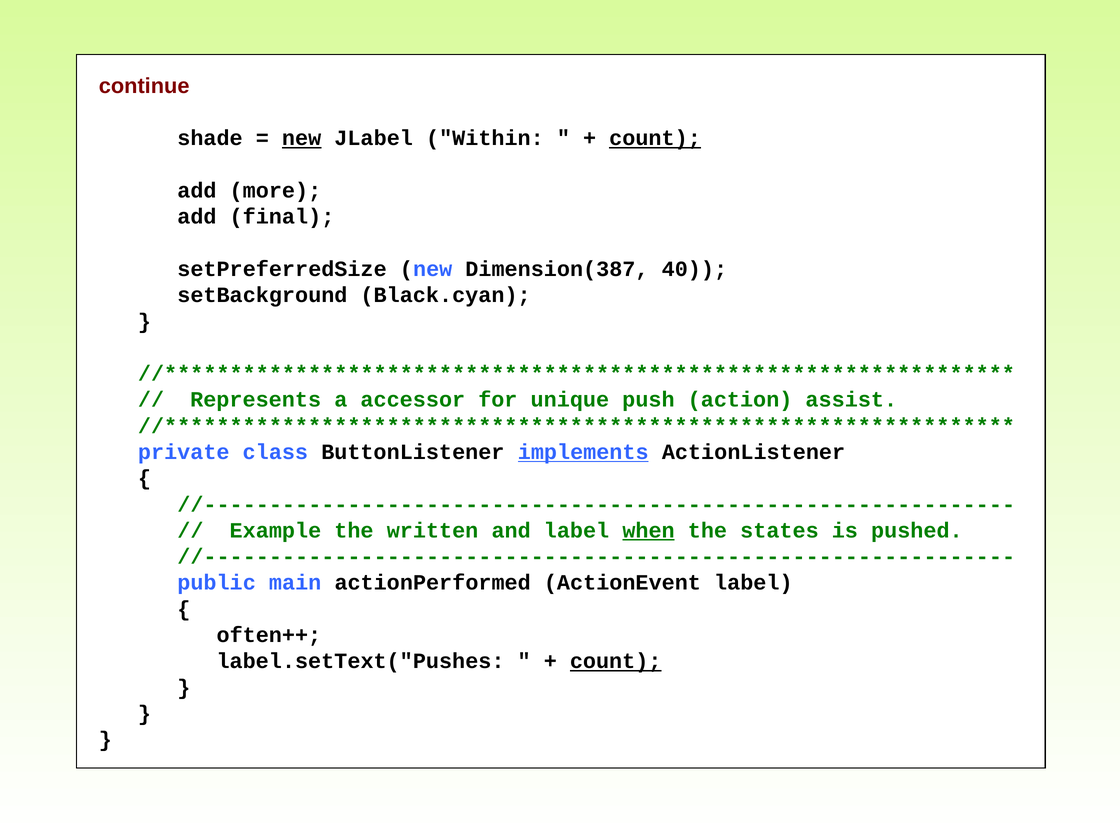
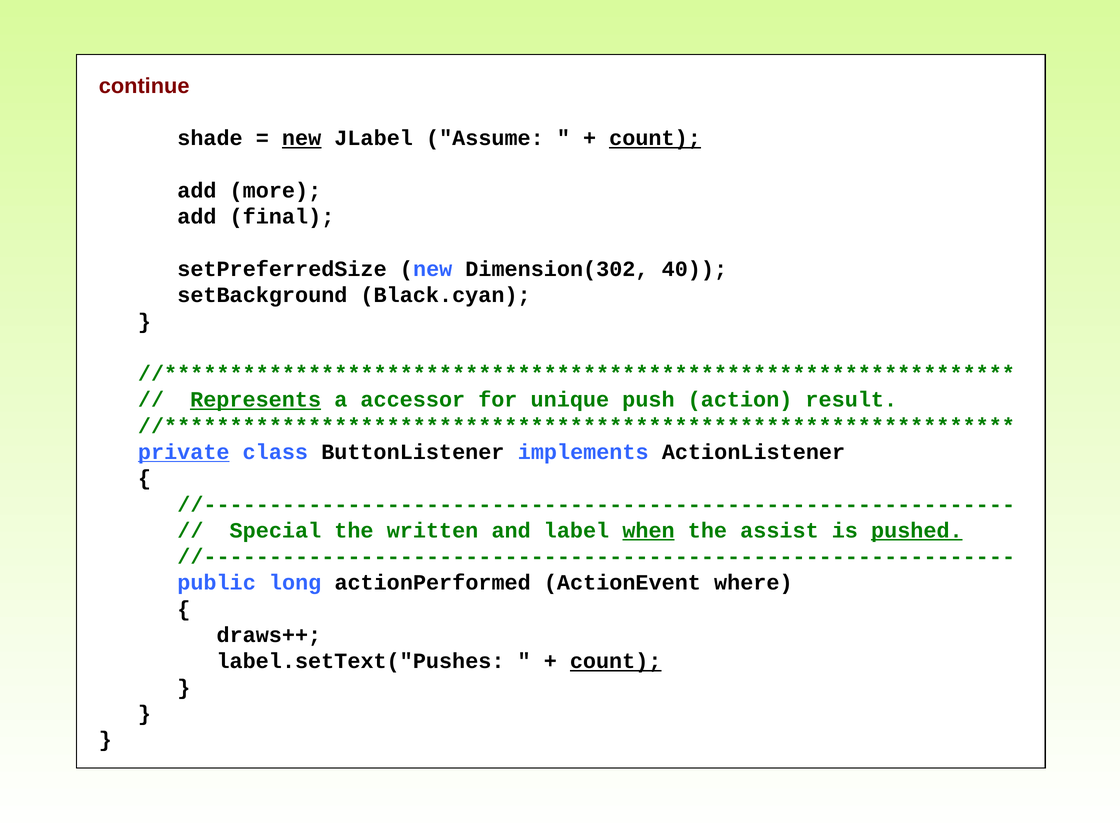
Within: Within -> Assume (485, 138)
Dimension(387: Dimension(387 -> Dimension(302 (557, 269)
Represents underline: none -> present (256, 400)
assist: assist -> result (851, 400)
private underline: none -> present (184, 452)
implements underline: present -> none (583, 452)
Example: Example -> Special (275, 531)
states: states -> assist (779, 531)
pushed underline: none -> present (917, 531)
main: main -> long (295, 583)
ActionEvent label: label -> where (753, 583)
often++: often++ -> draws++ (269, 635)
